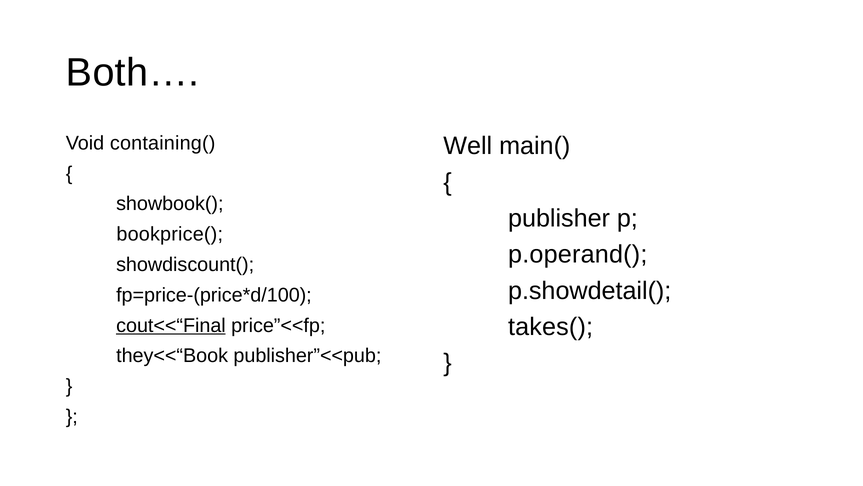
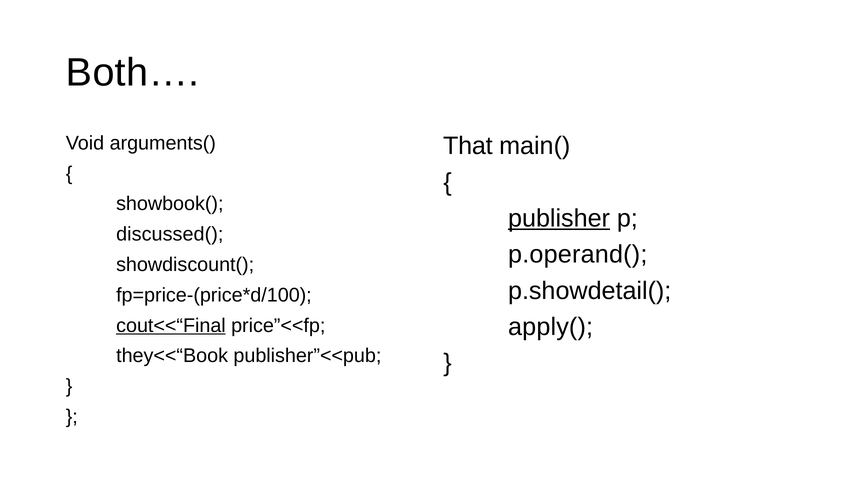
containing(: containing( -> arguments( (163, 143)
Well: Well -> That (468, 146)
publisher underline: none -> present (559, 218)
bookprice(: bookprice( -> discussed( (170, 234)
takes(: takes( -> apply( (551, 327)
